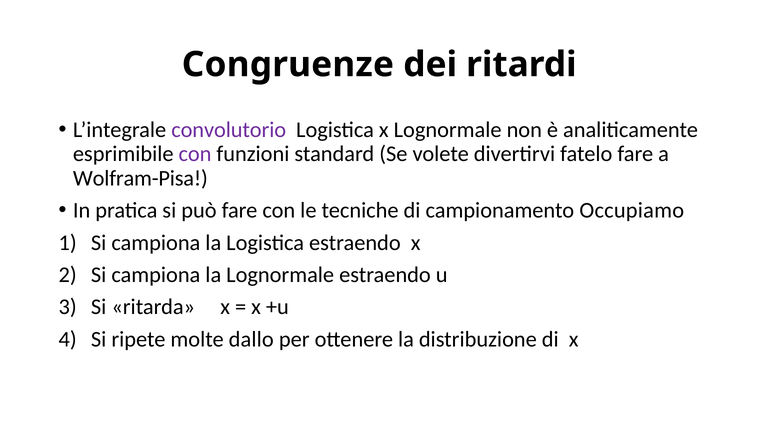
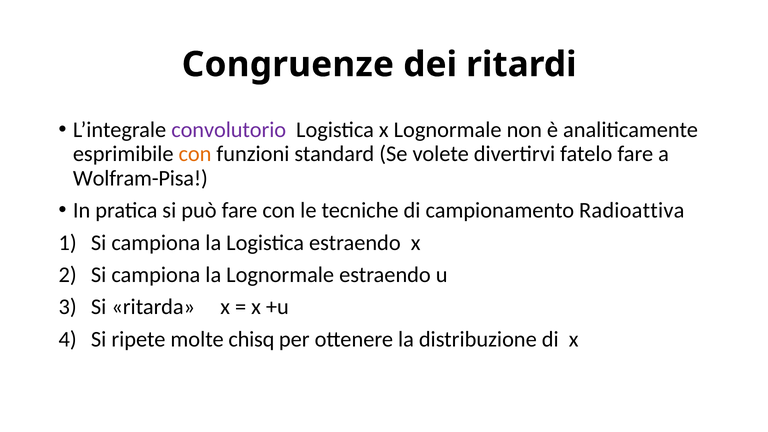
con colour: purple -> orange (195, 154)
Occupiamo: Occupiamo -> Radioattiva (632, 210)
dallo: dallo -> chisq (251, 339)
